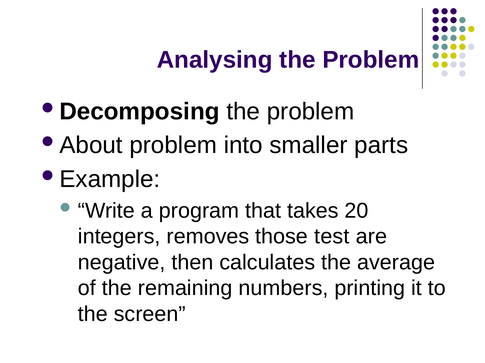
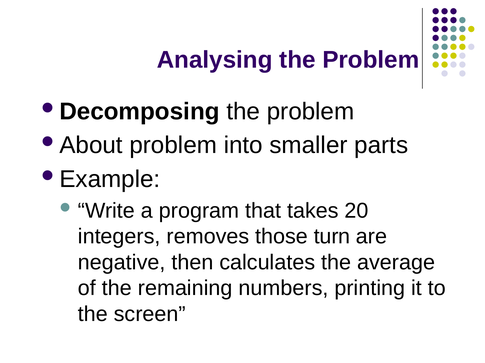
test: test -> turn (332, 237)
